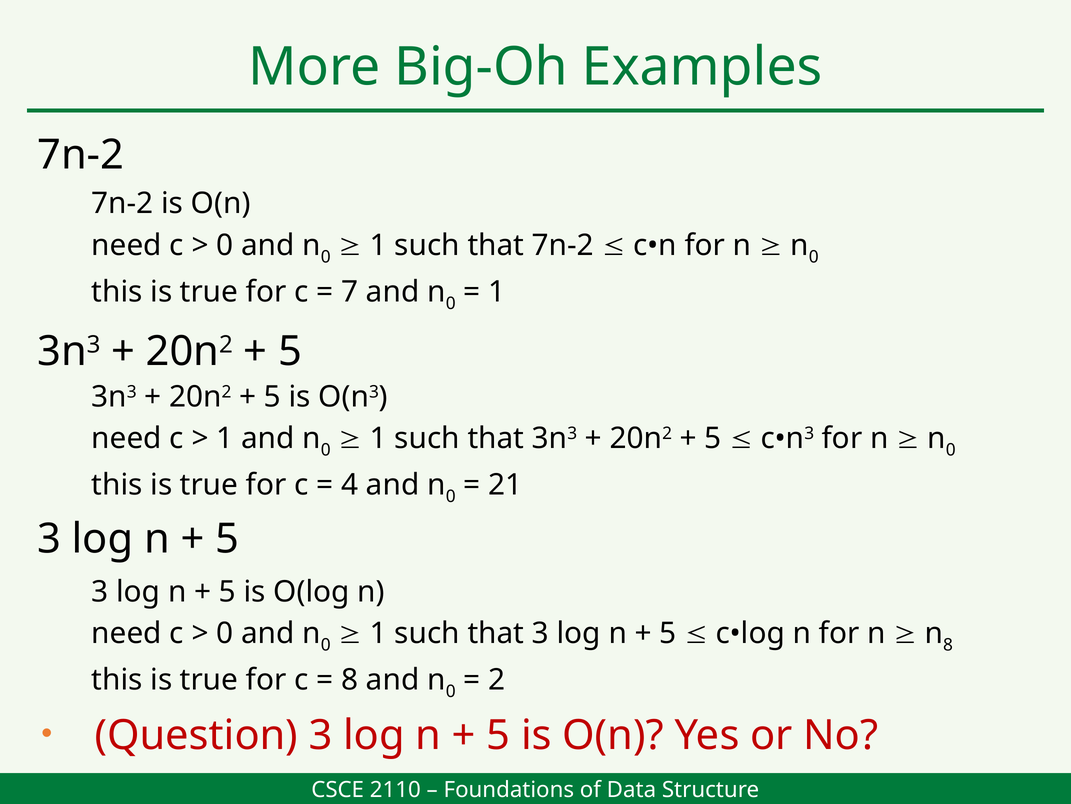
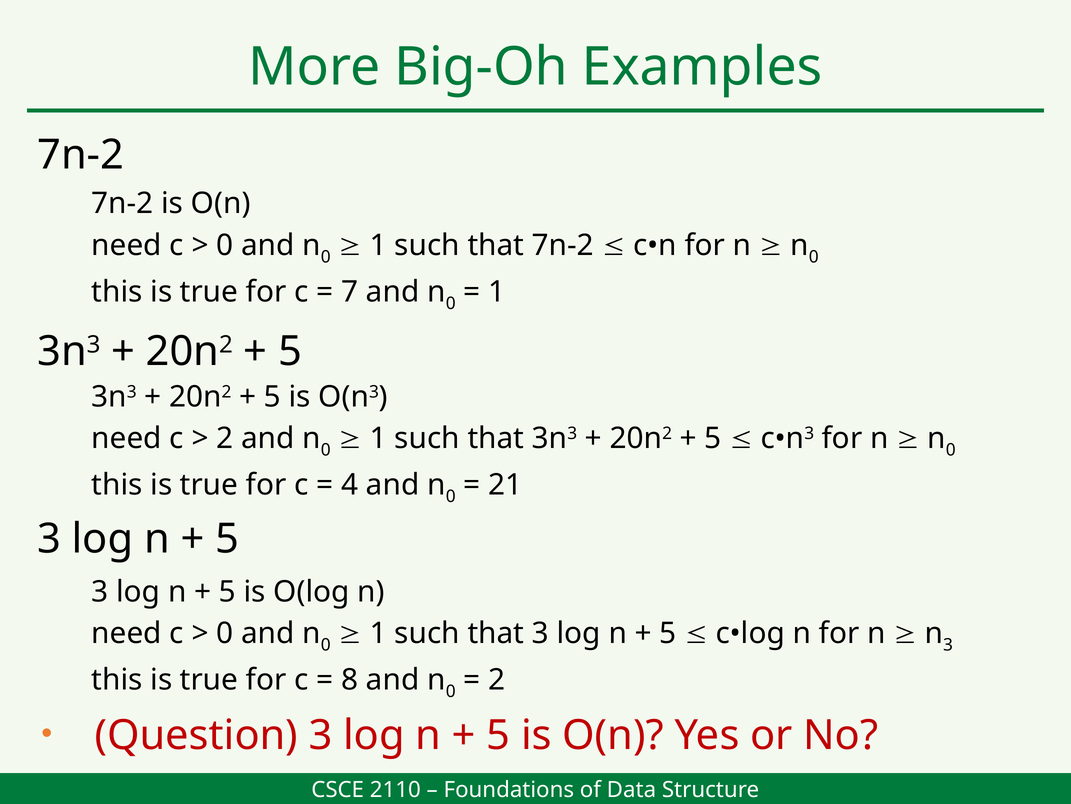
1: 1 -> 2 (225, 438)
n 8: 8 -> 3 (948, 644)
